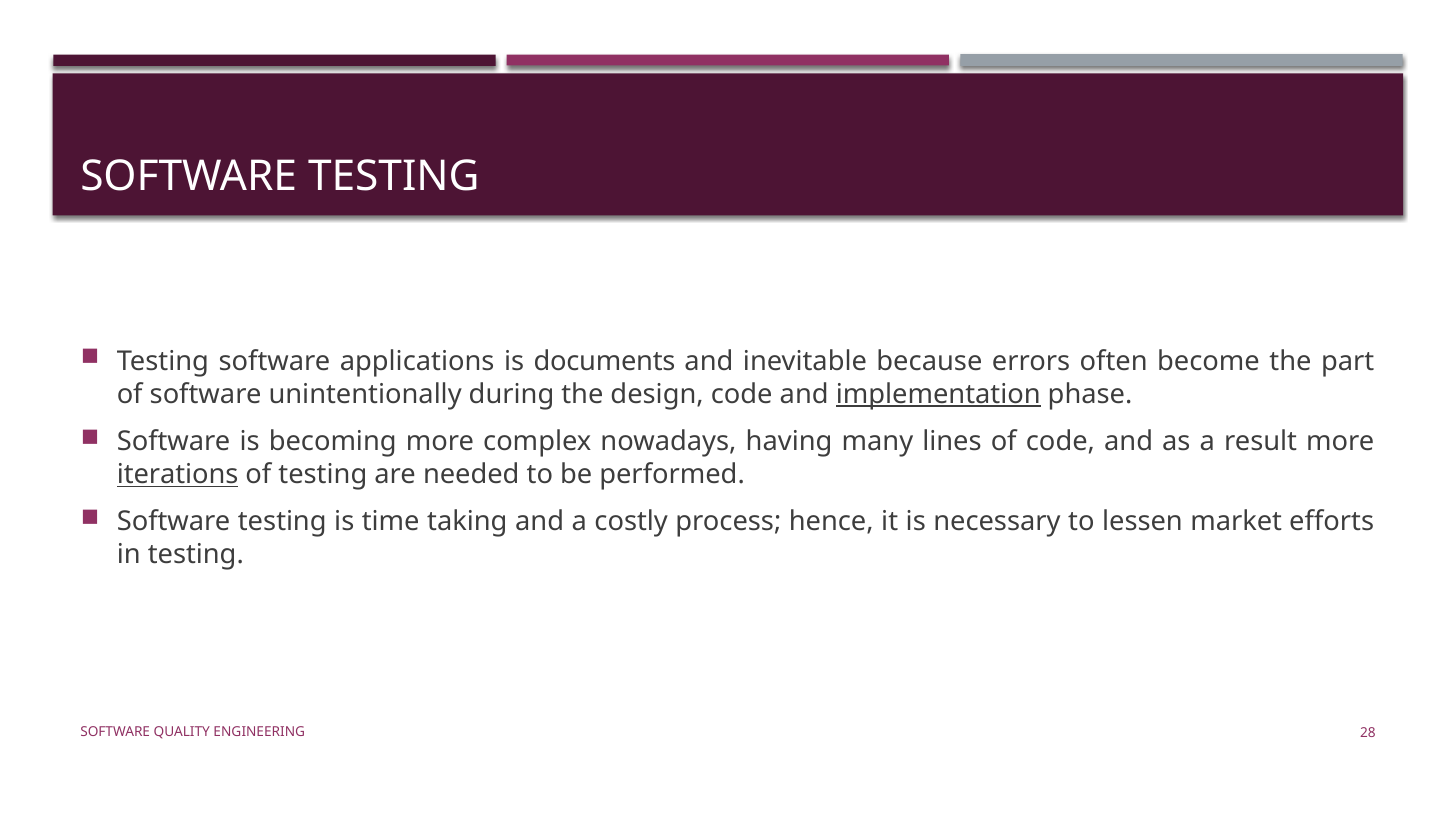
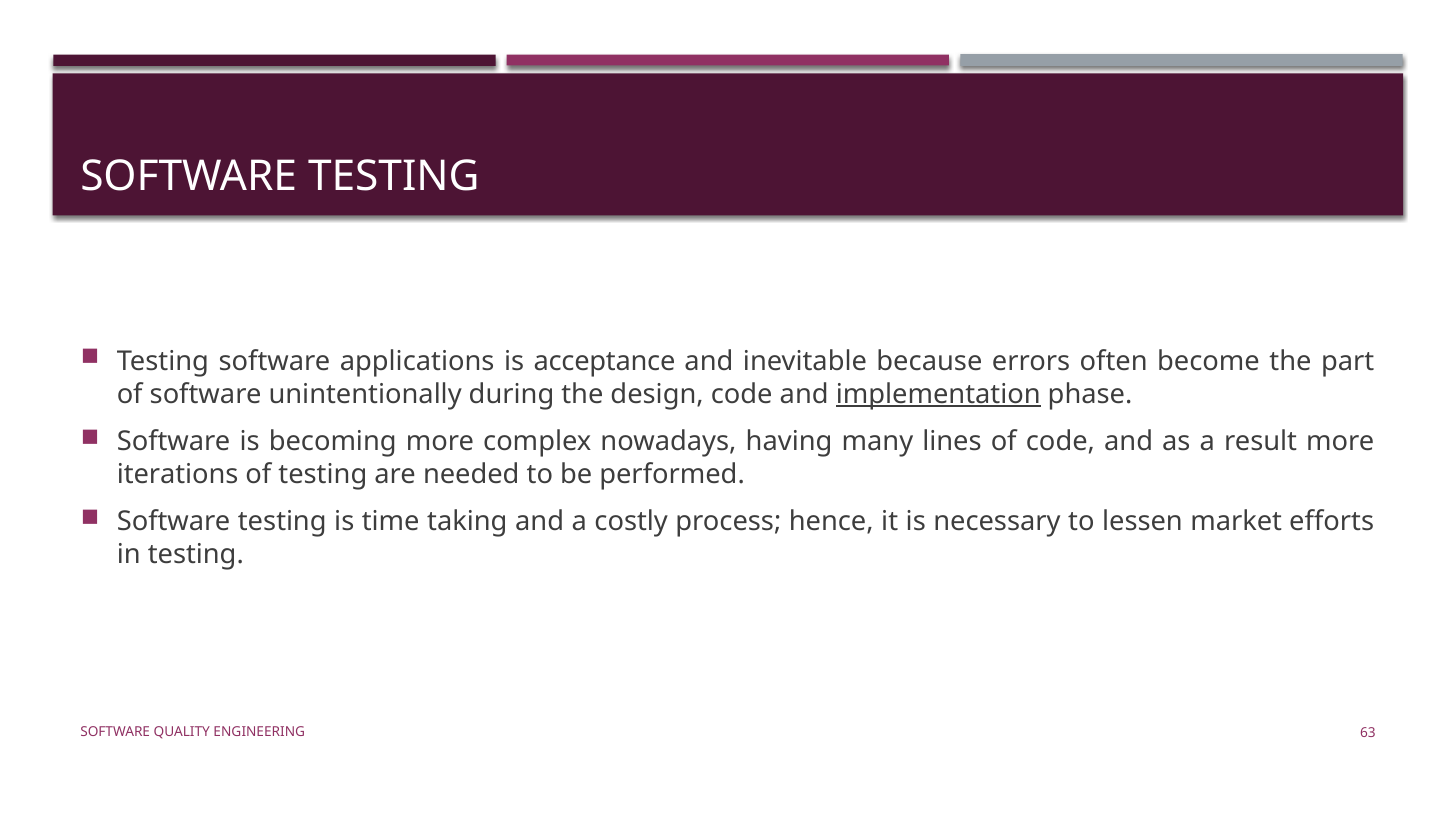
documents: documents -> acceptance (605, 362)
iterations underline: present -> none (178, 475)
28: 28 -> 63 (1368, 733)
